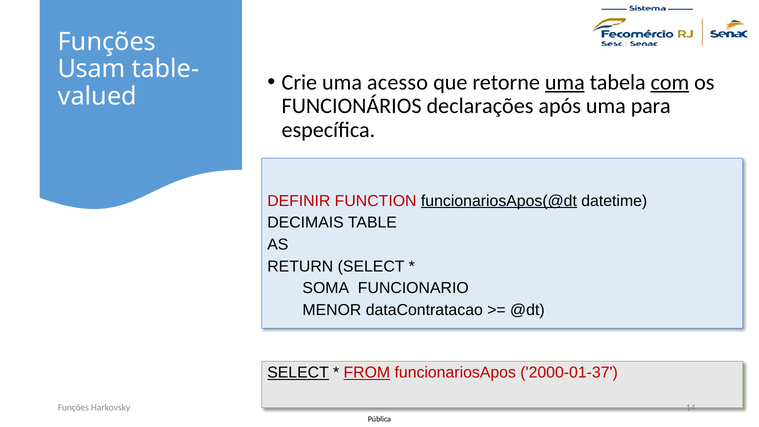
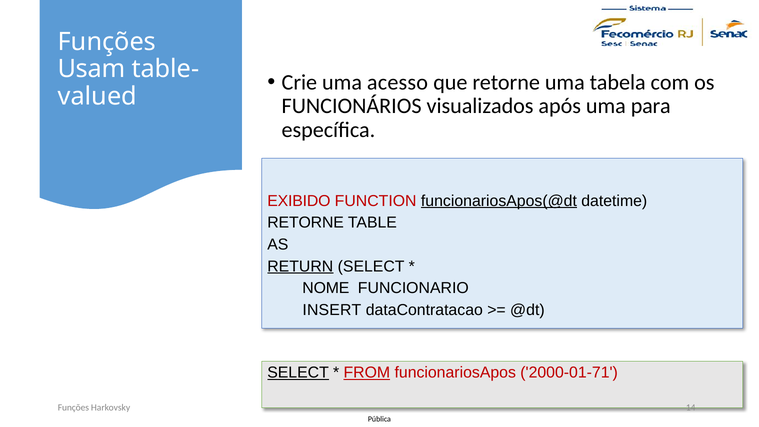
uma underline: present -> none (565, 82)
com underline: present -> none (670, 82)
declarações: declarações -> visualizados (480, 106)
DEFINIR: DEFINIR -> EXIBIDO (299, 201)
DECIMAIS: DECIMAIS -> RETORNE (306, 223)
RETURN underline: none -> present (300, 266)
SOMA: SOMA -> NOME (326, 288)
MENOR: MENOR -> INSERT (332, 310)
2000-01-37: 2000-01-37 -> 2000-01-71 (569, 372)
